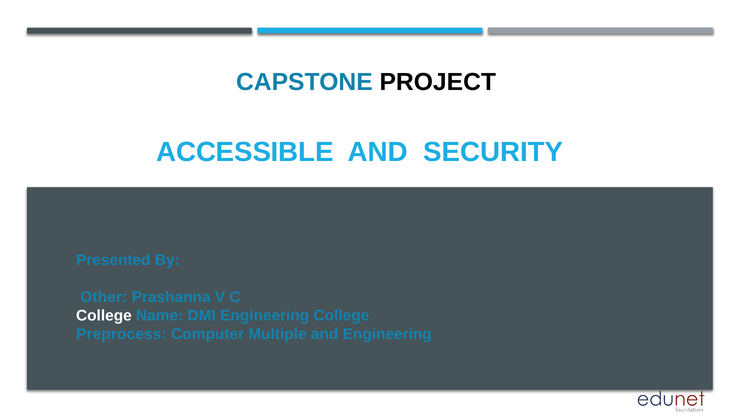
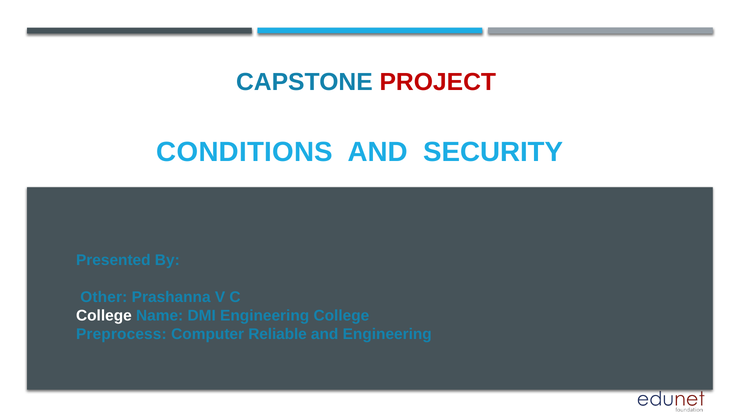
PROJECT colour: black -> red (438, 82)
ACCESSIBLE: ACCESSIBLE -> CONDITIONS (245, 152)
Multiple: Multiple -> Reliable (278, 334)
